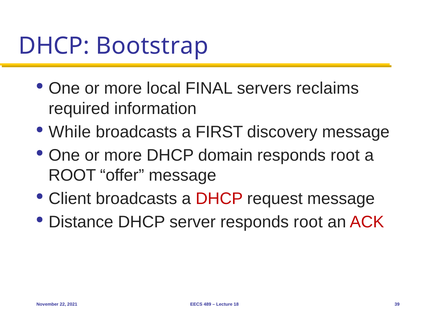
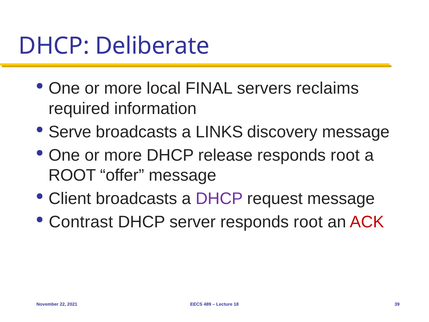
Bootstrap: Bootstrap -> Deliberate (152, 46)
While: While -> Serve (70, 132)
FIRST: FIRST -> LINKS (219, 132)
domain: domain -> release (225, 155)
DHCP colour: red -> purple (219, 199)
Distance: Distance -> Contrast (81, 222)
